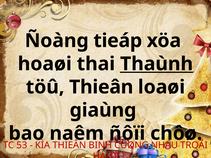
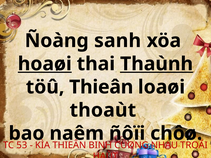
tieáp: tieáp -> sanh (118, 41)
hoaøi underline: none -> present (45, 64)
giaùng: giaùng -> thoaùt (103, 110)
